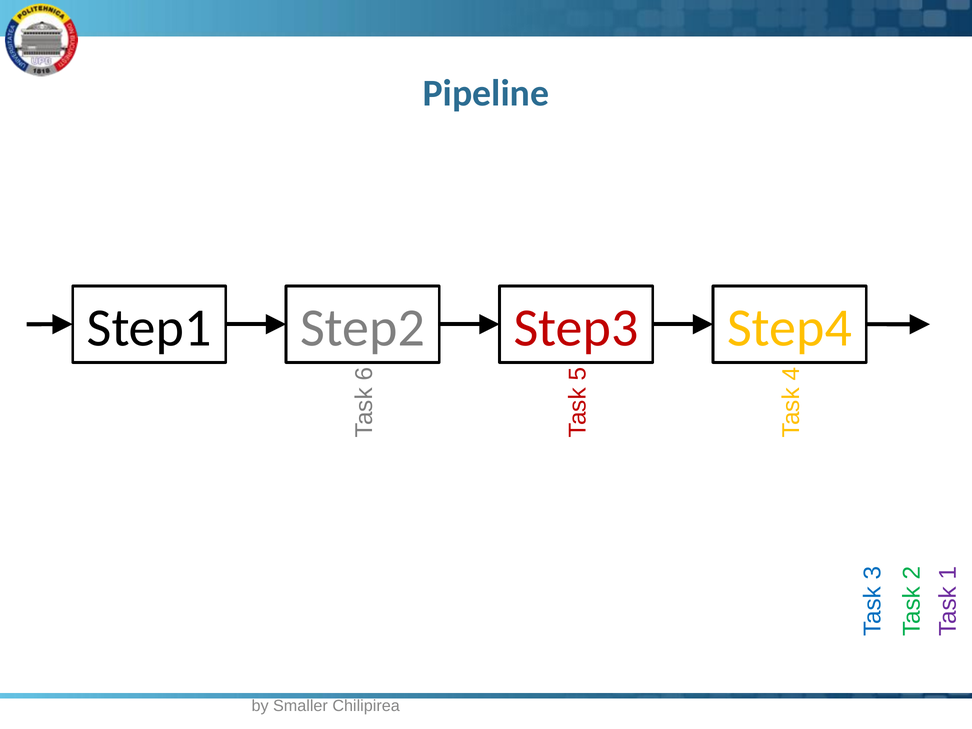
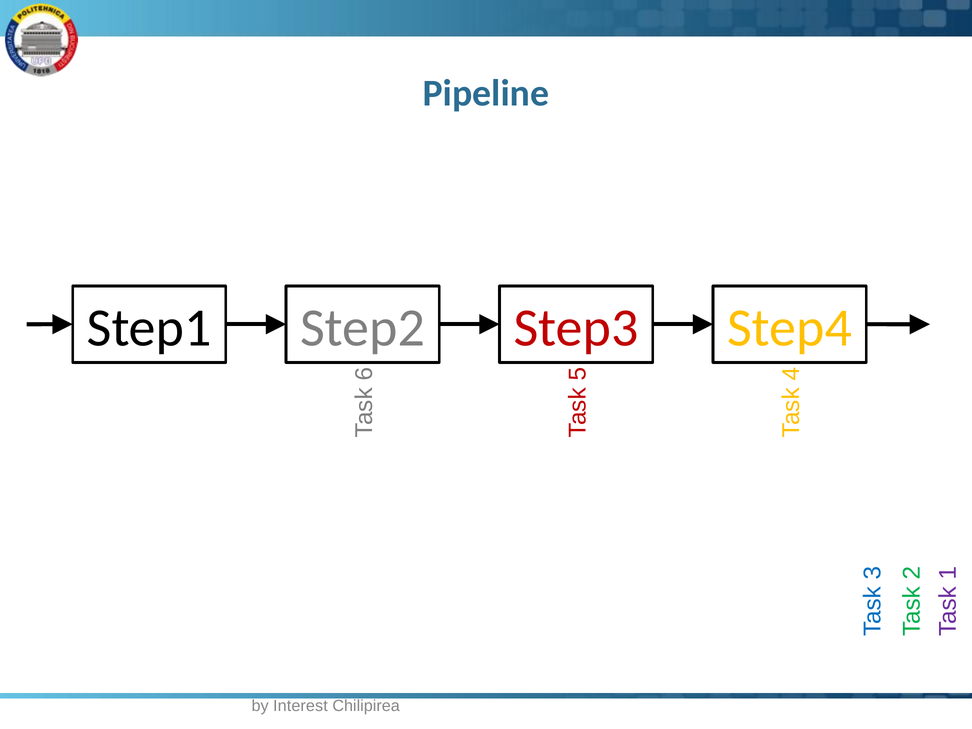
Smaller: Smaller -> Interest (300, 706)
